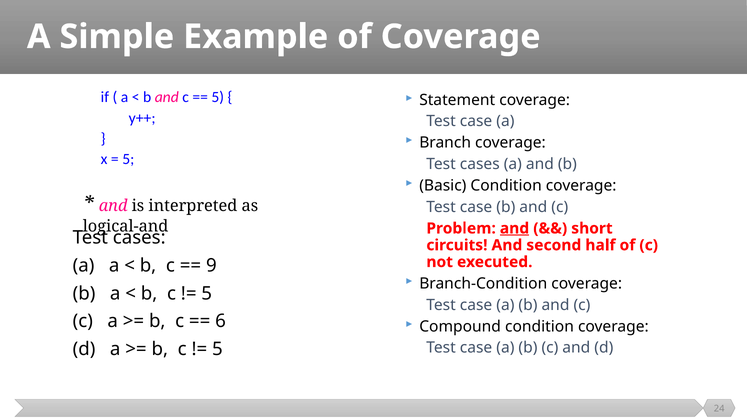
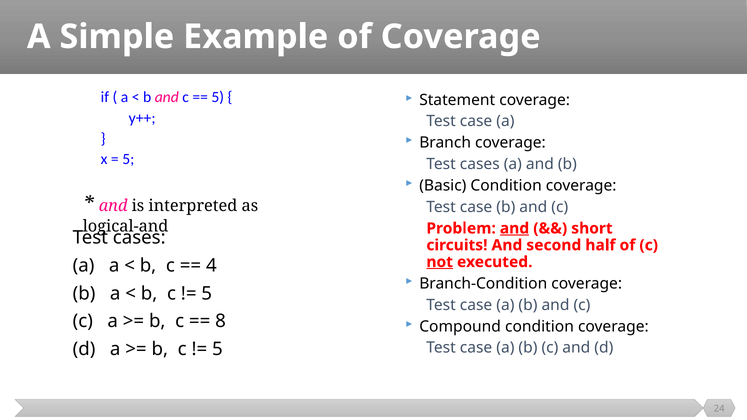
not underline: none -> present (440, 262)
9: 9 -> 4 (211, 266)
6: 6 -> 8 (221, 321)
